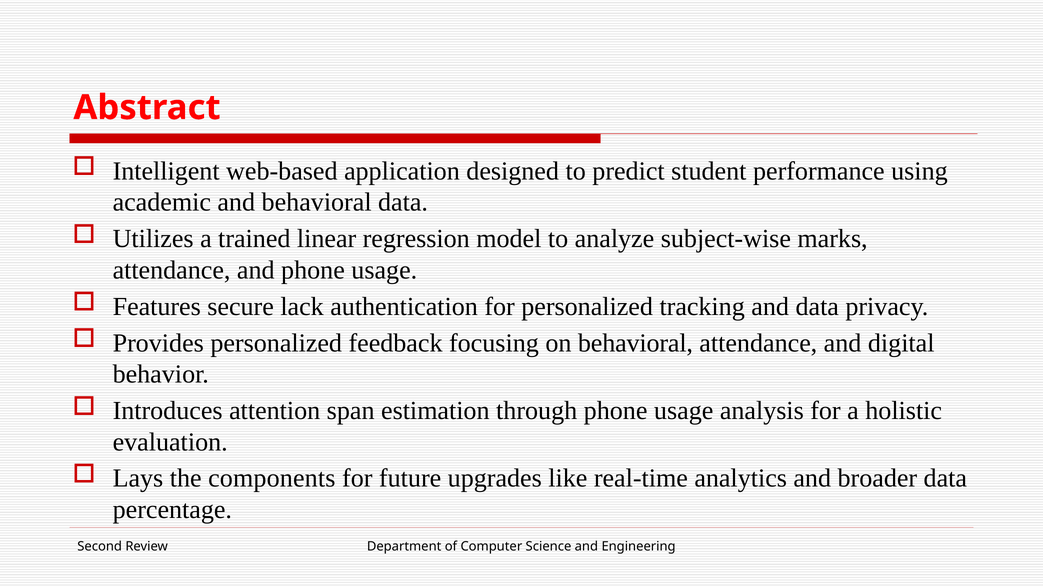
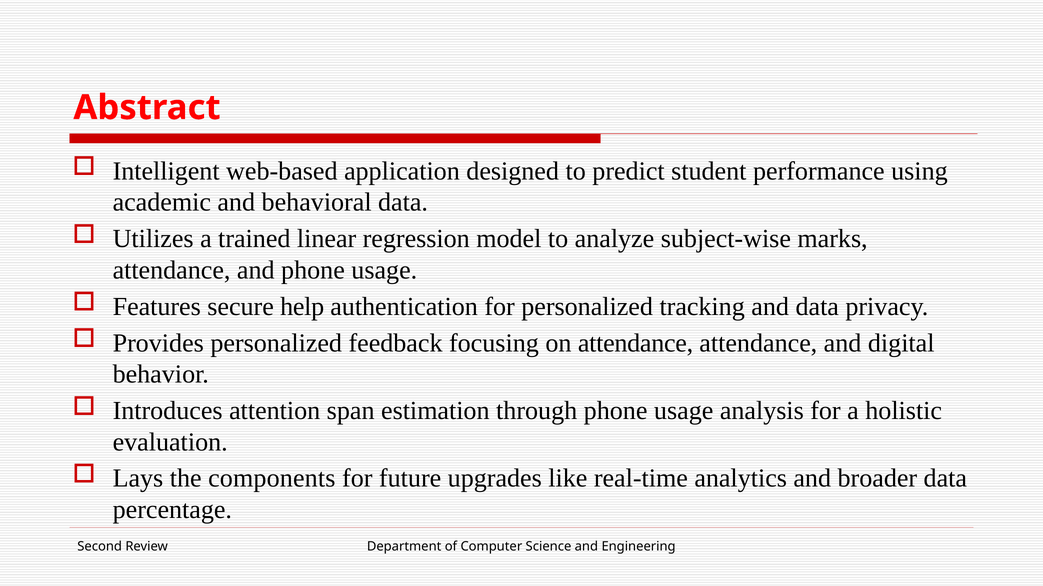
lack: lack -> help (302, 307)
on behavioral: behavioral -> attendance (636, 343)
